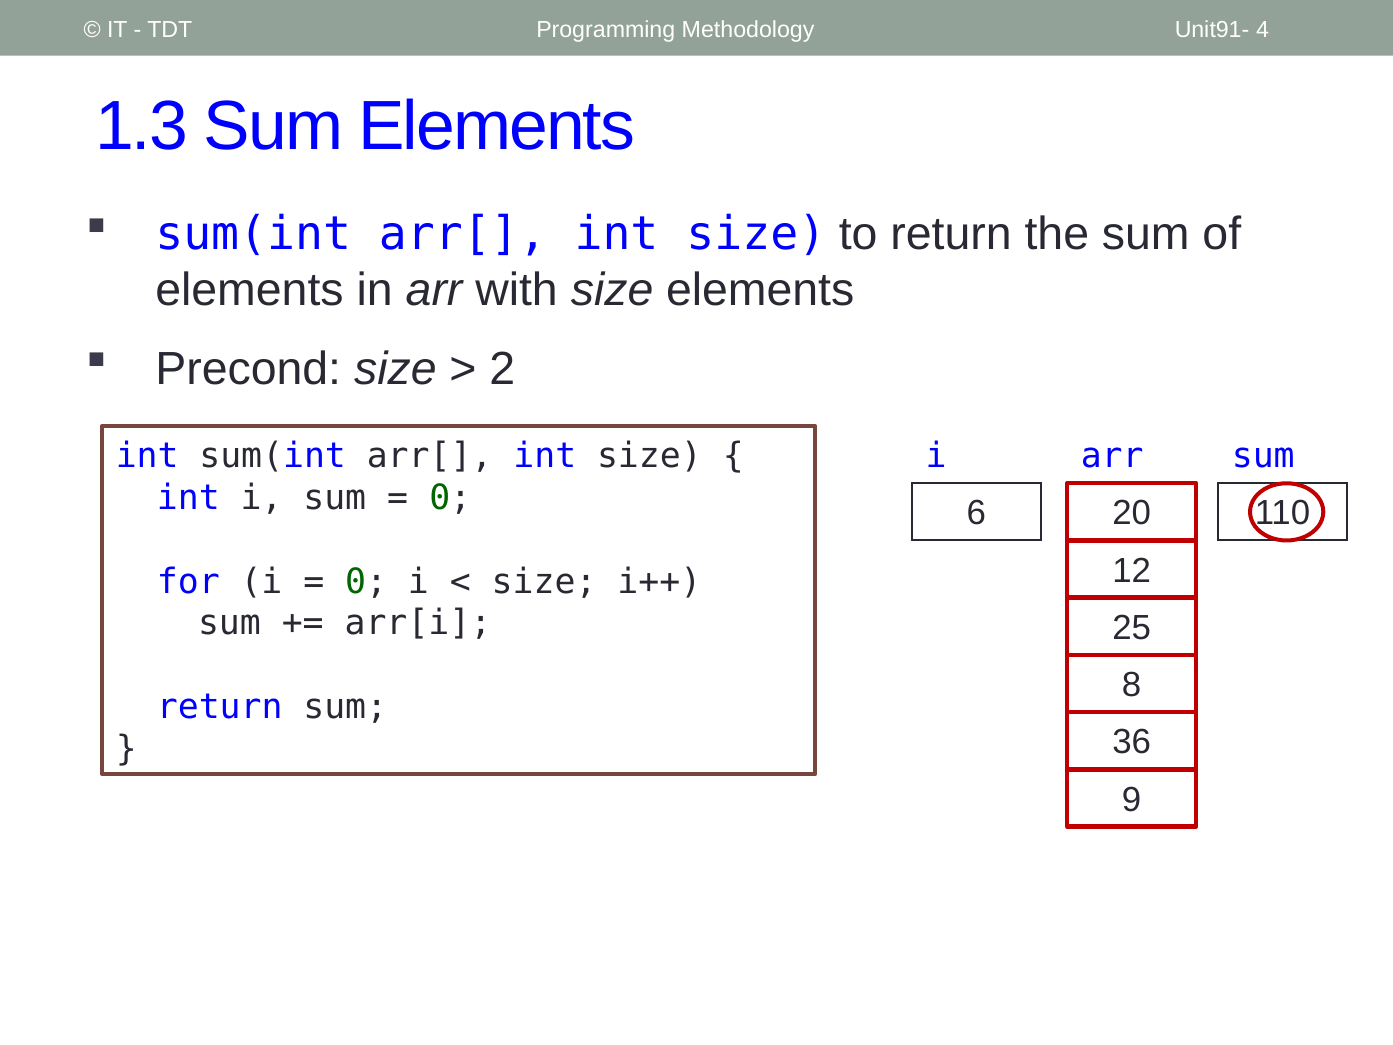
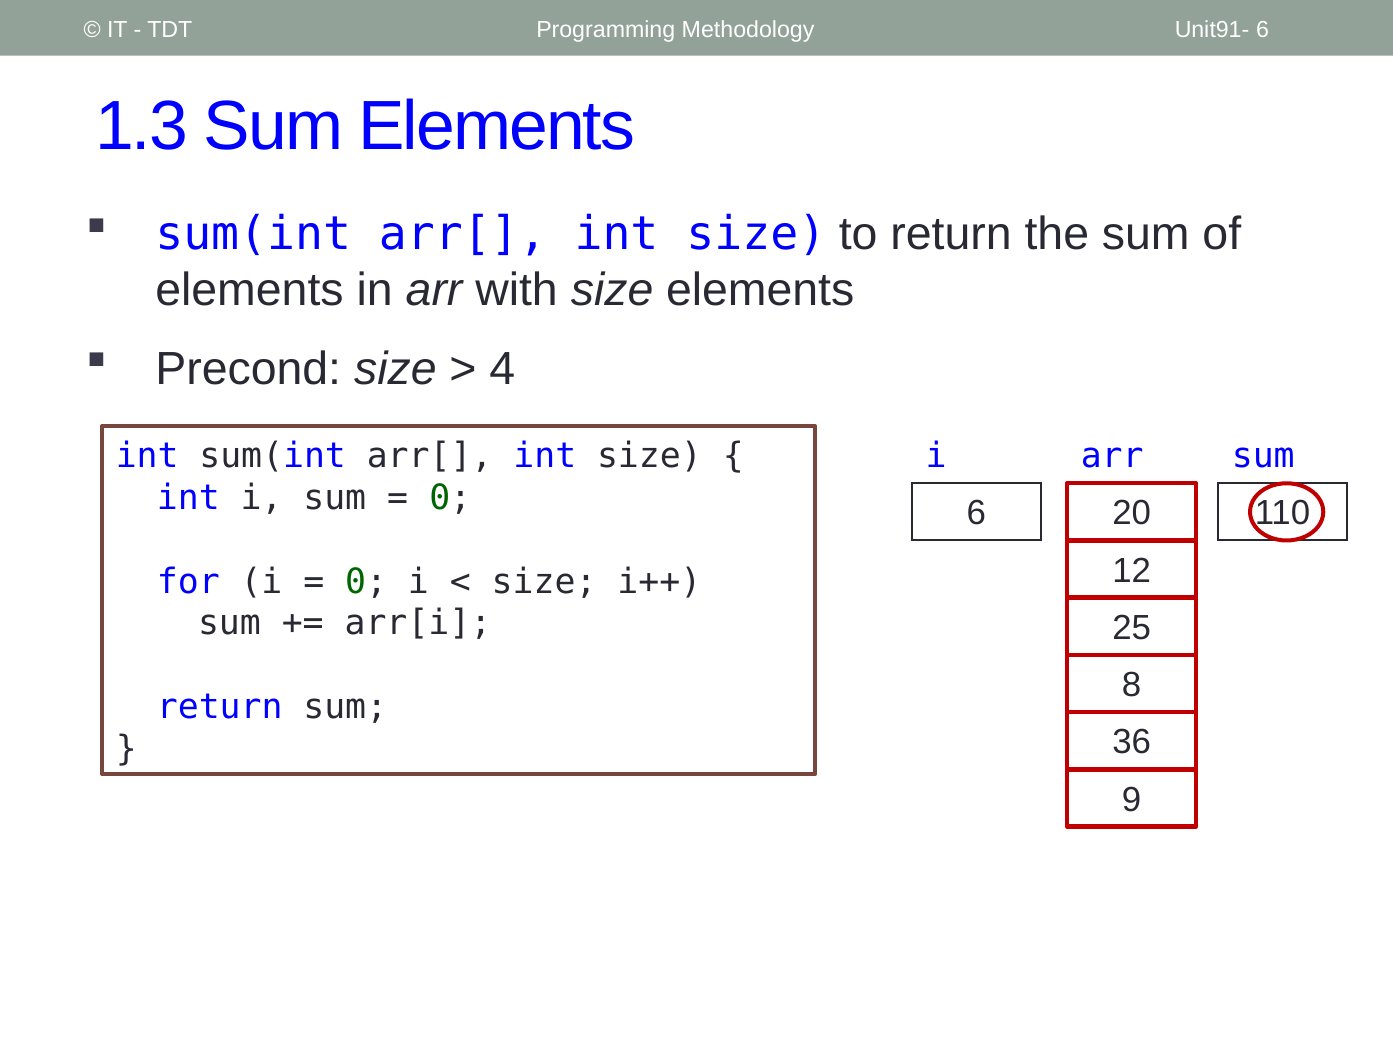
Unit91- 4: 4 -> 6 (1263, 29)
2: 2 -> 4 (502, 369)
